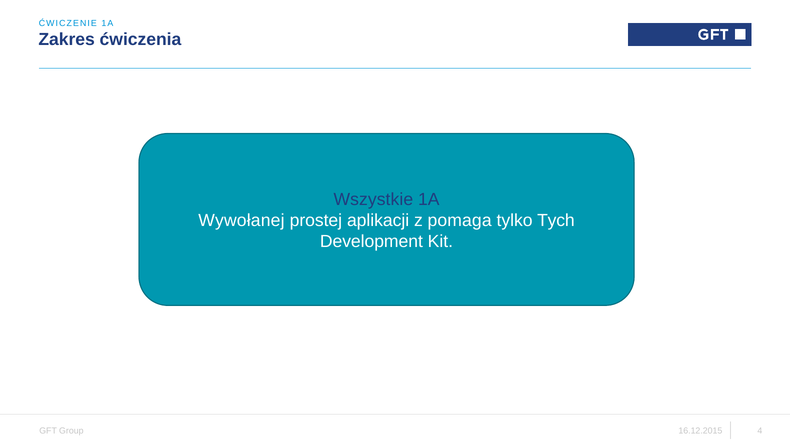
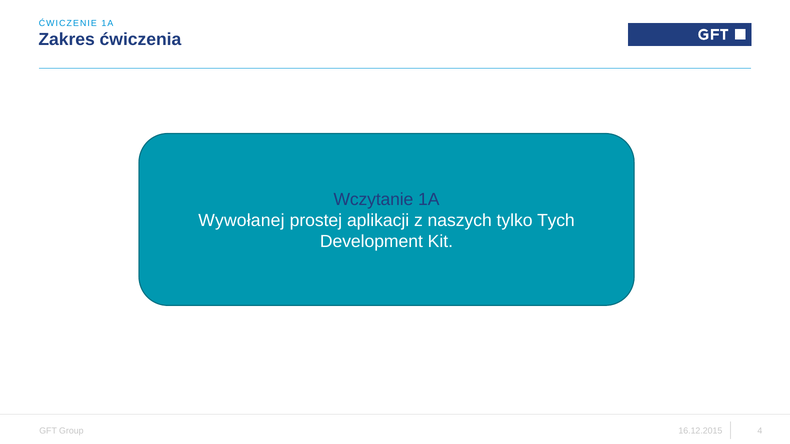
Wszystkie: Wszystkie -> Wczytanie (373, 200)
pomaga: pomaga -> naszych (460, 221)
